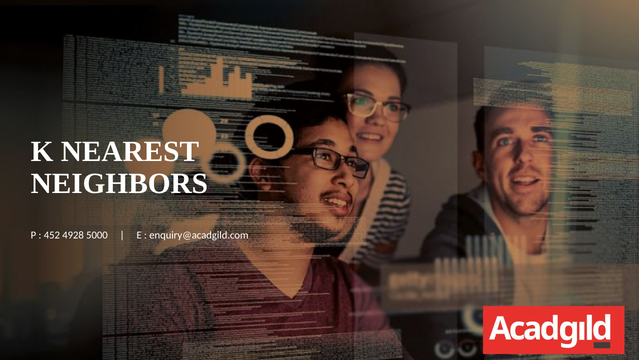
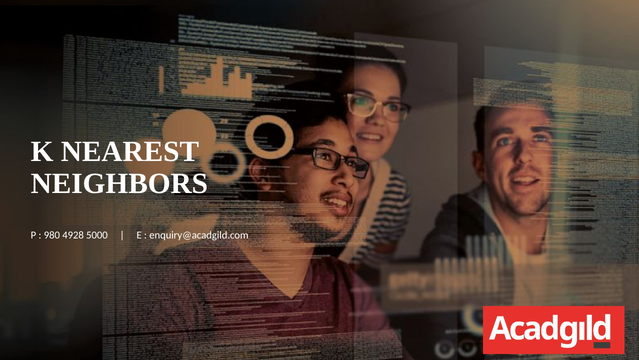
452: 452 -> 980 (52, 235)
